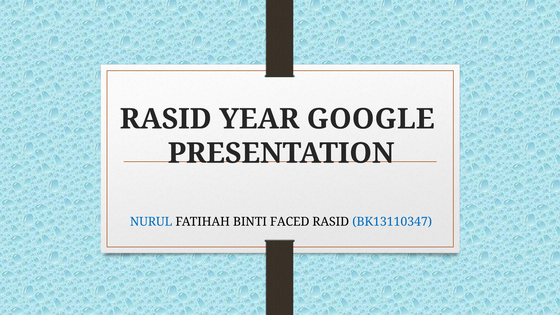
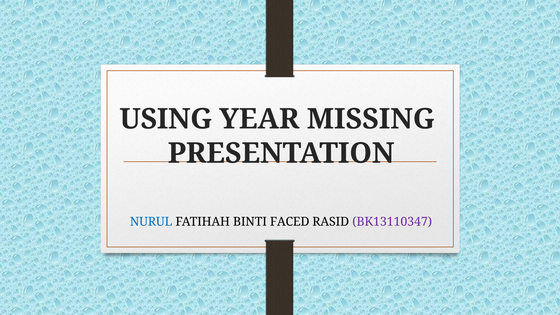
RASID: RASID -> USING (166, 119)
GOOGLE: GOOGLE -> MISSING (371, 119)
BK13110347 colour: blue -> purple (392, 222)
